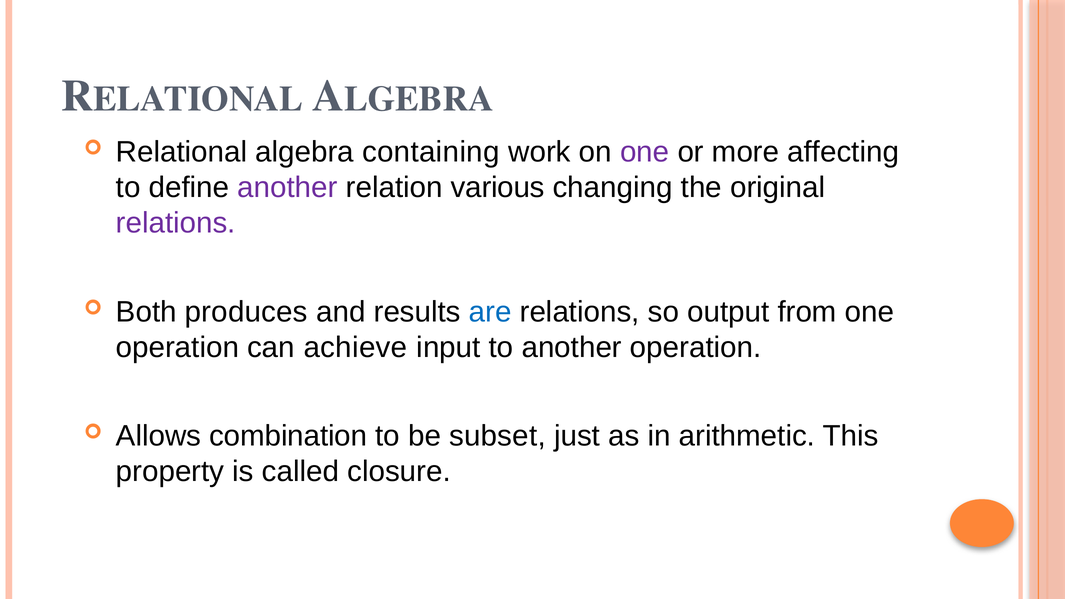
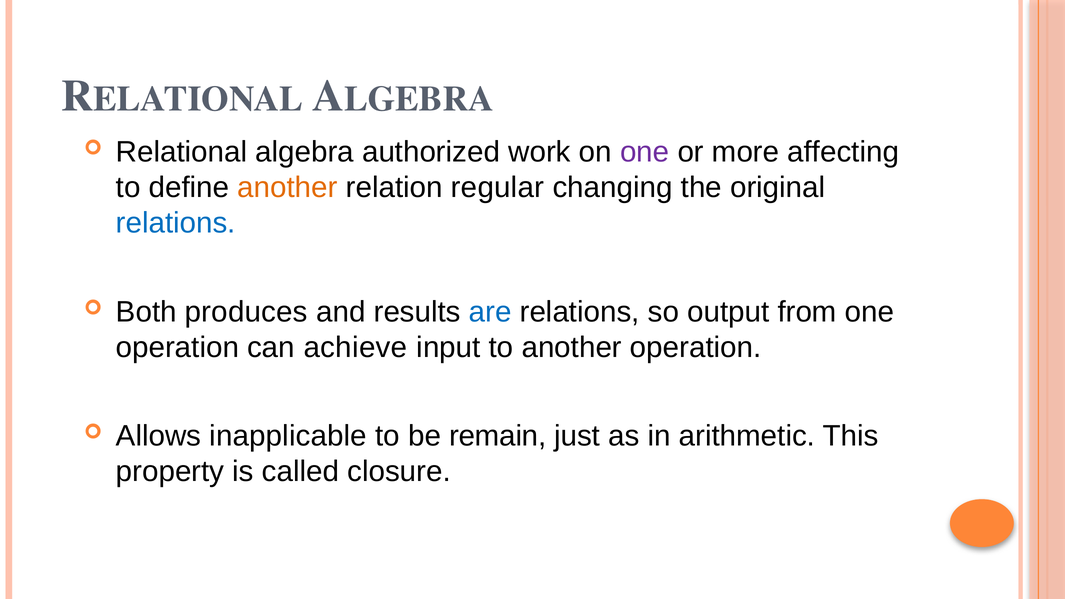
containing: containing -> authorized (431, 152)
another colour: purple -> orange (287, 187)
various: various -> regular (497, 187)
relations colour: purple -> blue (176, 223)
combination: combination -> inapplicable (288, 436)
subset: subset -> remain (498, 436)
